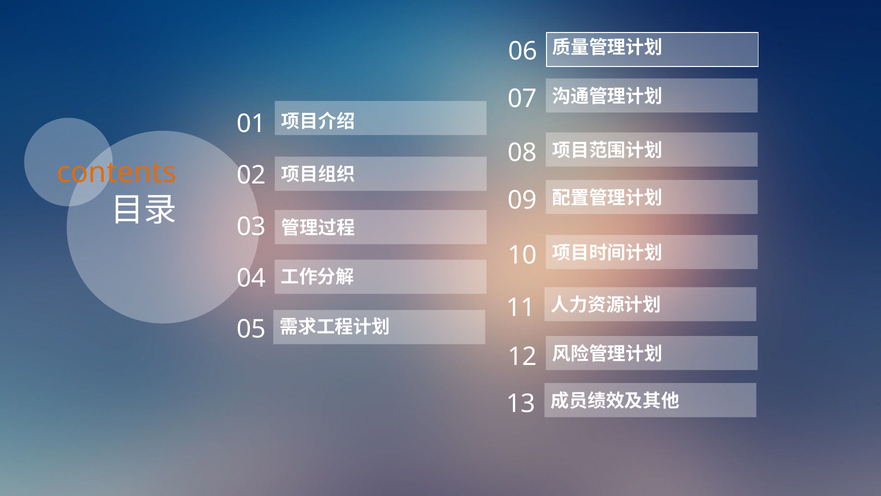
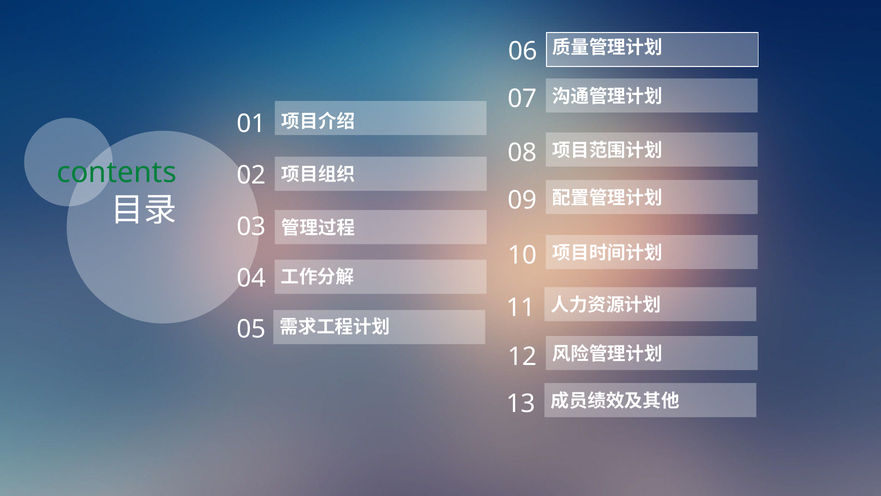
contents colour: orange -> green (117, 172)
